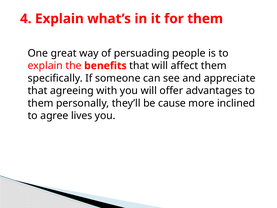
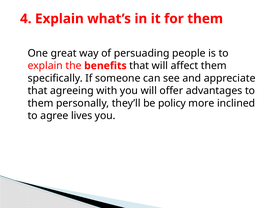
cause: cause -> policy (172, 103)
